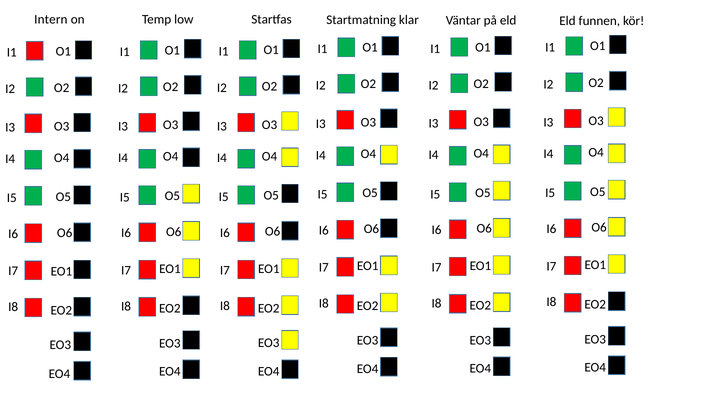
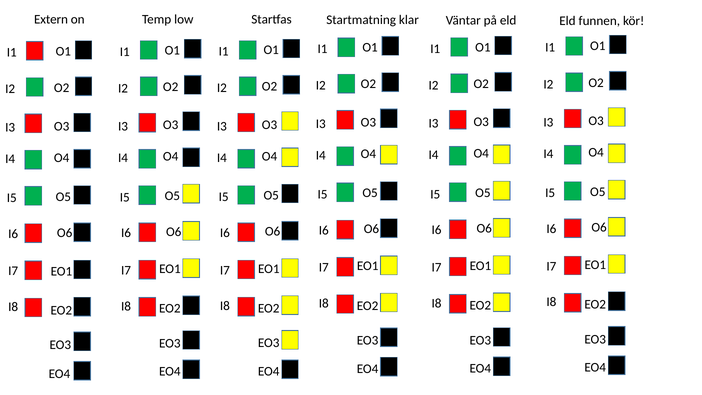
Intern: Intern -> Extern (51, 19)
